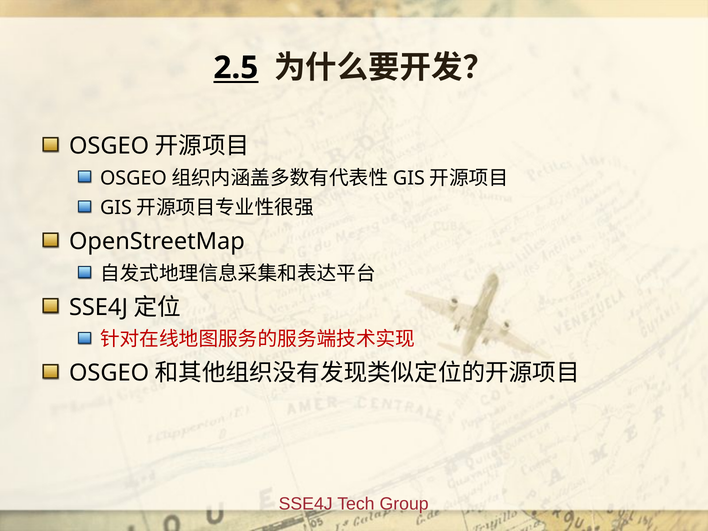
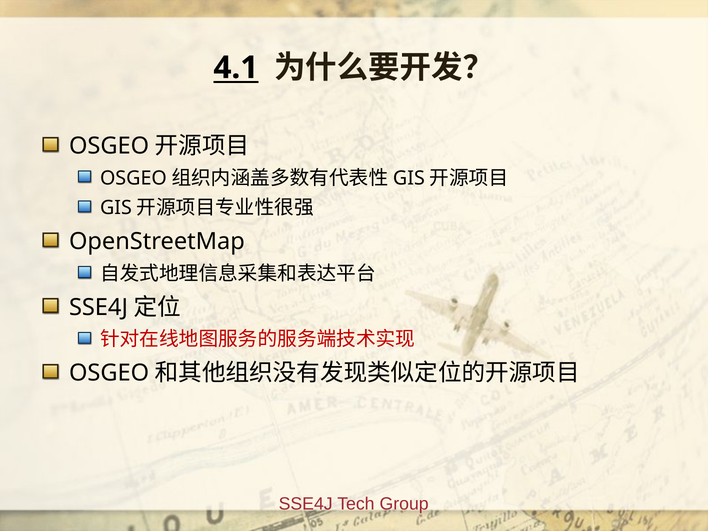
2.5: 2.5 -> 4.1 (236, 68)
